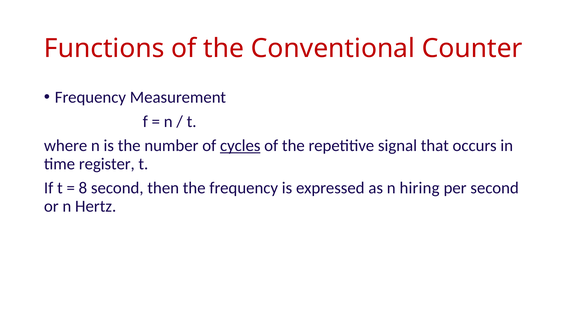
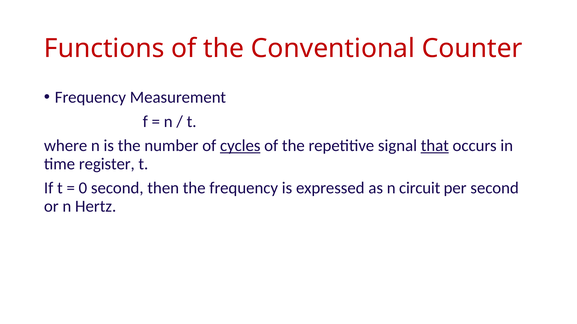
that underline: none -> present (435, 146)
8: 8 -> 0 (83, 188)
hiring: hiring -> circuit (420, 188)
